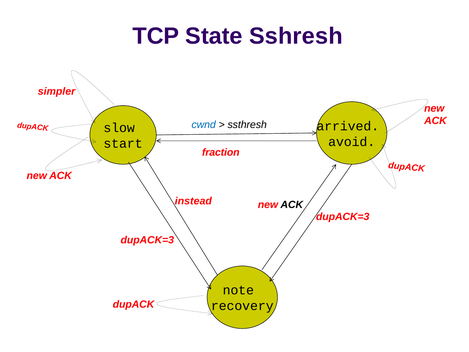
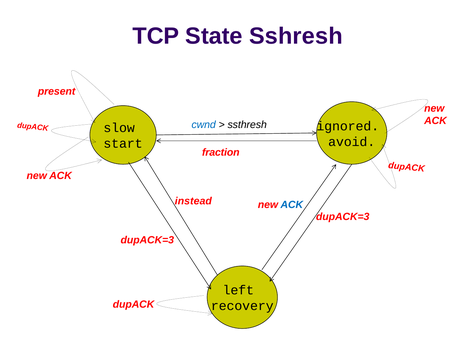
simpler: simpler -> present (57, 91)
arrived: arrived -> ignored (348, 126)
ACK colour: black -> blue (292, 205)
note: note -> left (238, 290)
